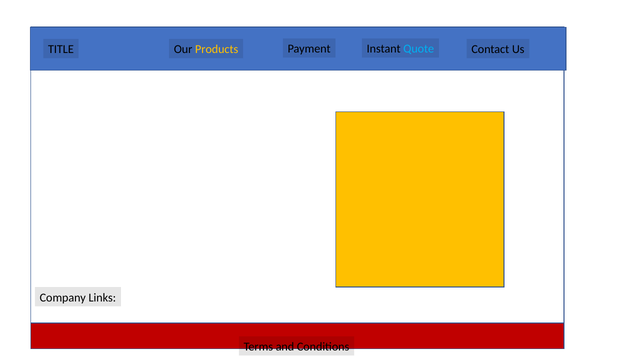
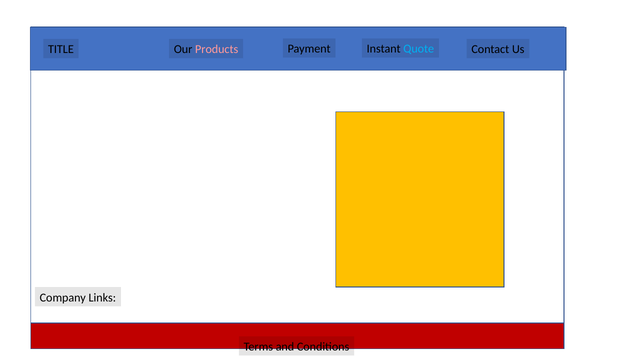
Products colour: yellow -> pink (217, 49)
